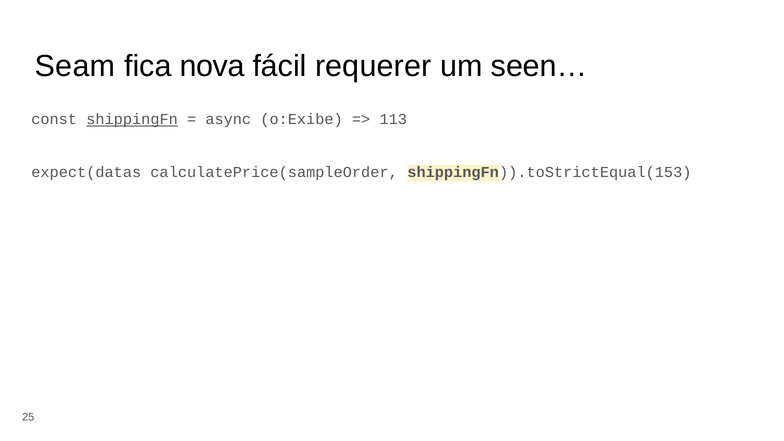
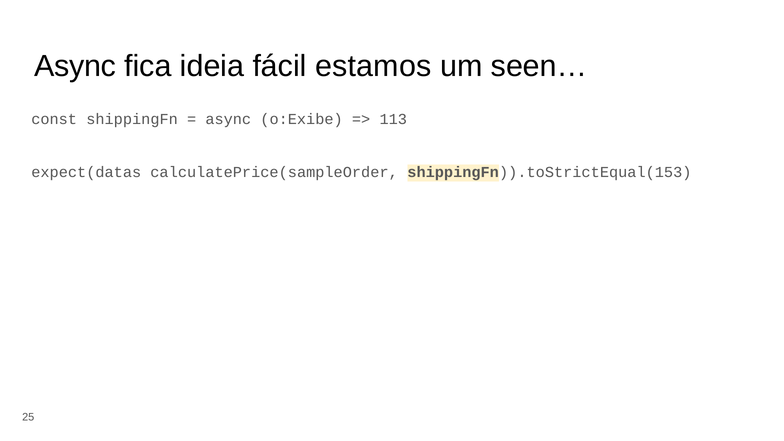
Seam: Seam -> Async (75, 66)
nova: nova -> ideia (212, 66)
requerer: requerer -> estamos (373, 66)
shippingFn underline: present -> none (132, 119)
